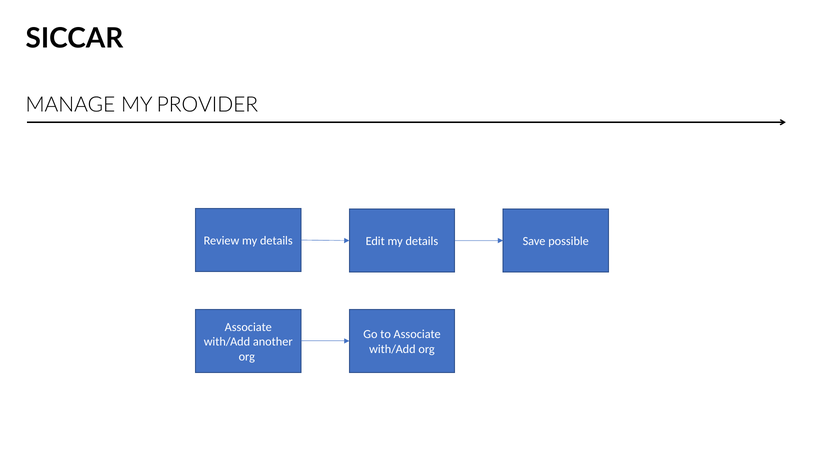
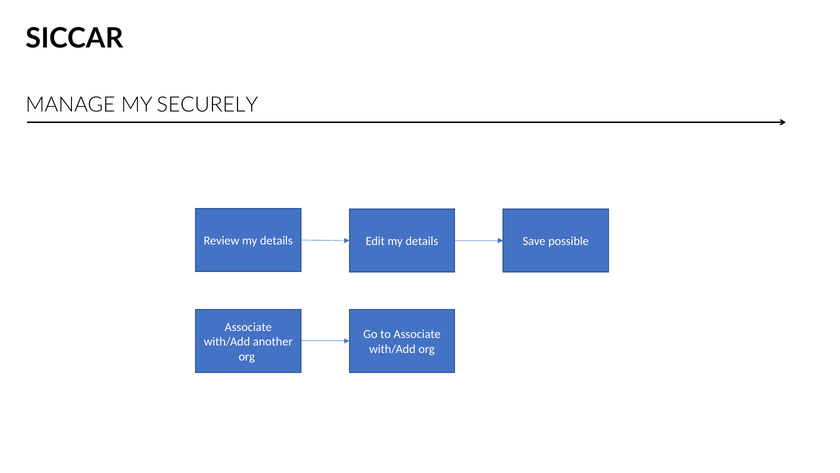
PROVIDER: PROVIDER -> SECURELY (207, 105)
